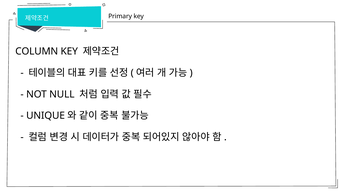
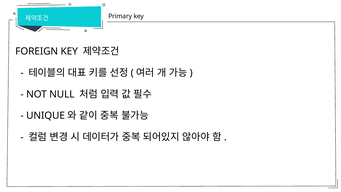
COLUMN: COLUMN -> FOREIGN (37, 51)
